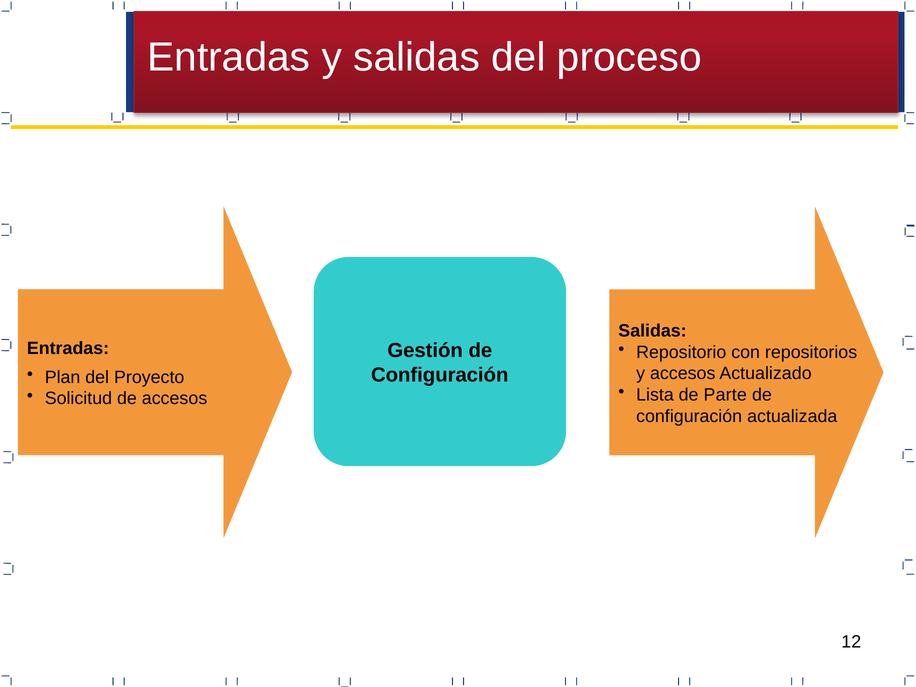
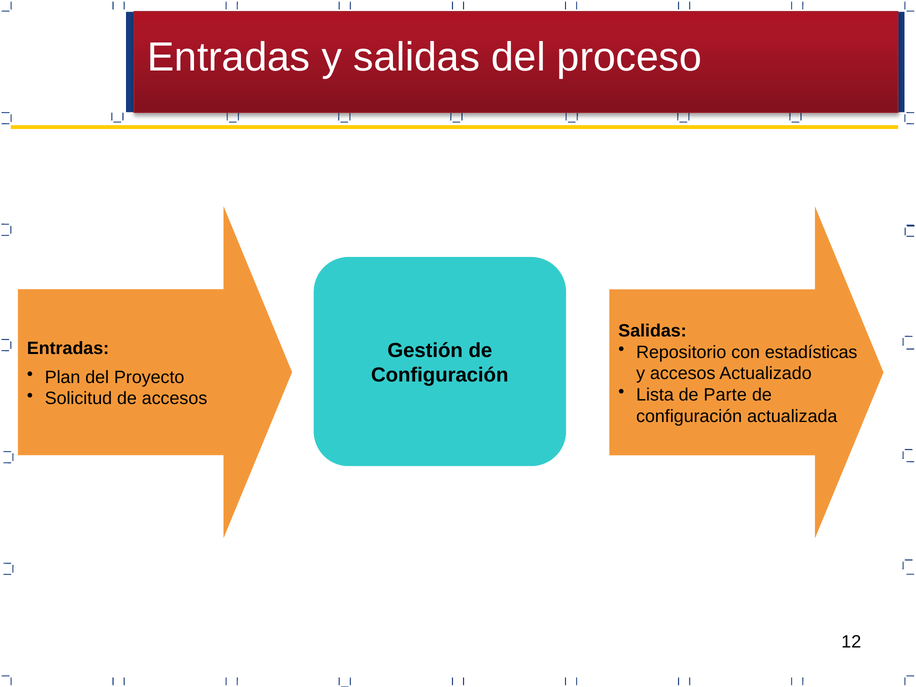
repositorios: repositorios -> estadísticas (811, 352)
